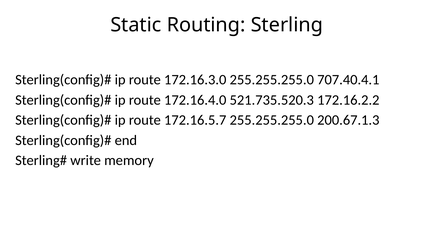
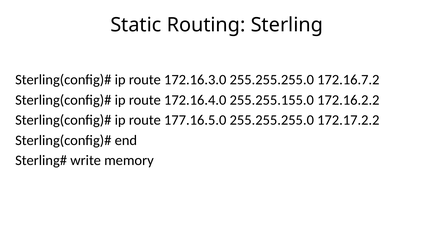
707.40.4.1: 707.40.4.1 -> 172.16.7.2 (348, 80)
521.735.520.3: 521.735.520.3 -> 255.255.155.0 (272, 100)
172.16.5.7: 172.16.5.7 -> 177.16.5.0 (195, 120)
200.67.1.3: 200.67.1.3 -> 172.17.2.2 (348, 120)
